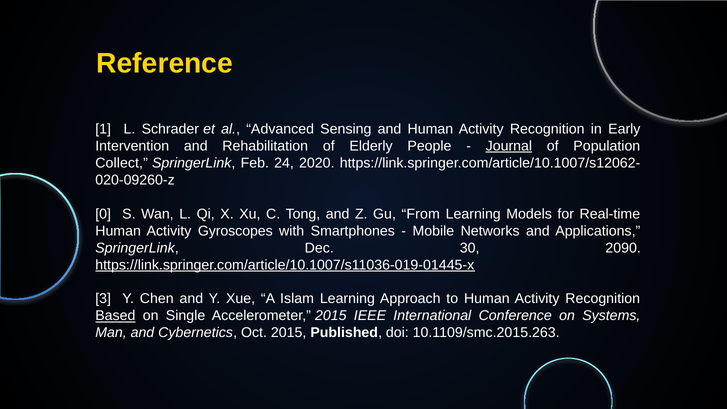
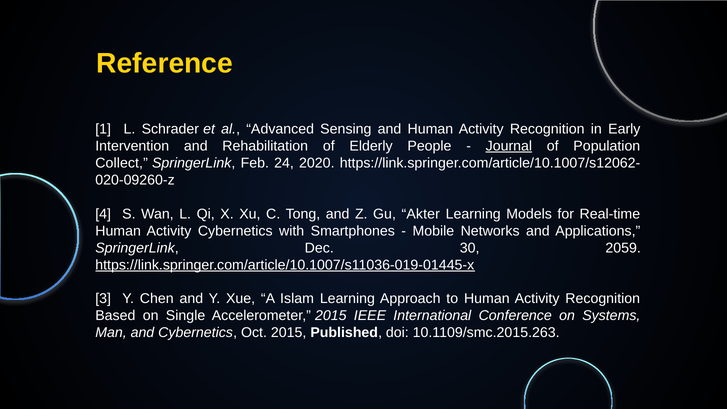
0: 0 -> 4 (103, 214)
From: From -> Akter (421, 214)
Activity Gyroscopes: Gyroscopes -> Cybernetics (235, 231)
2090: 2090 -> 2059 (623, 248)
Based underline: present -> none (115, 316)
